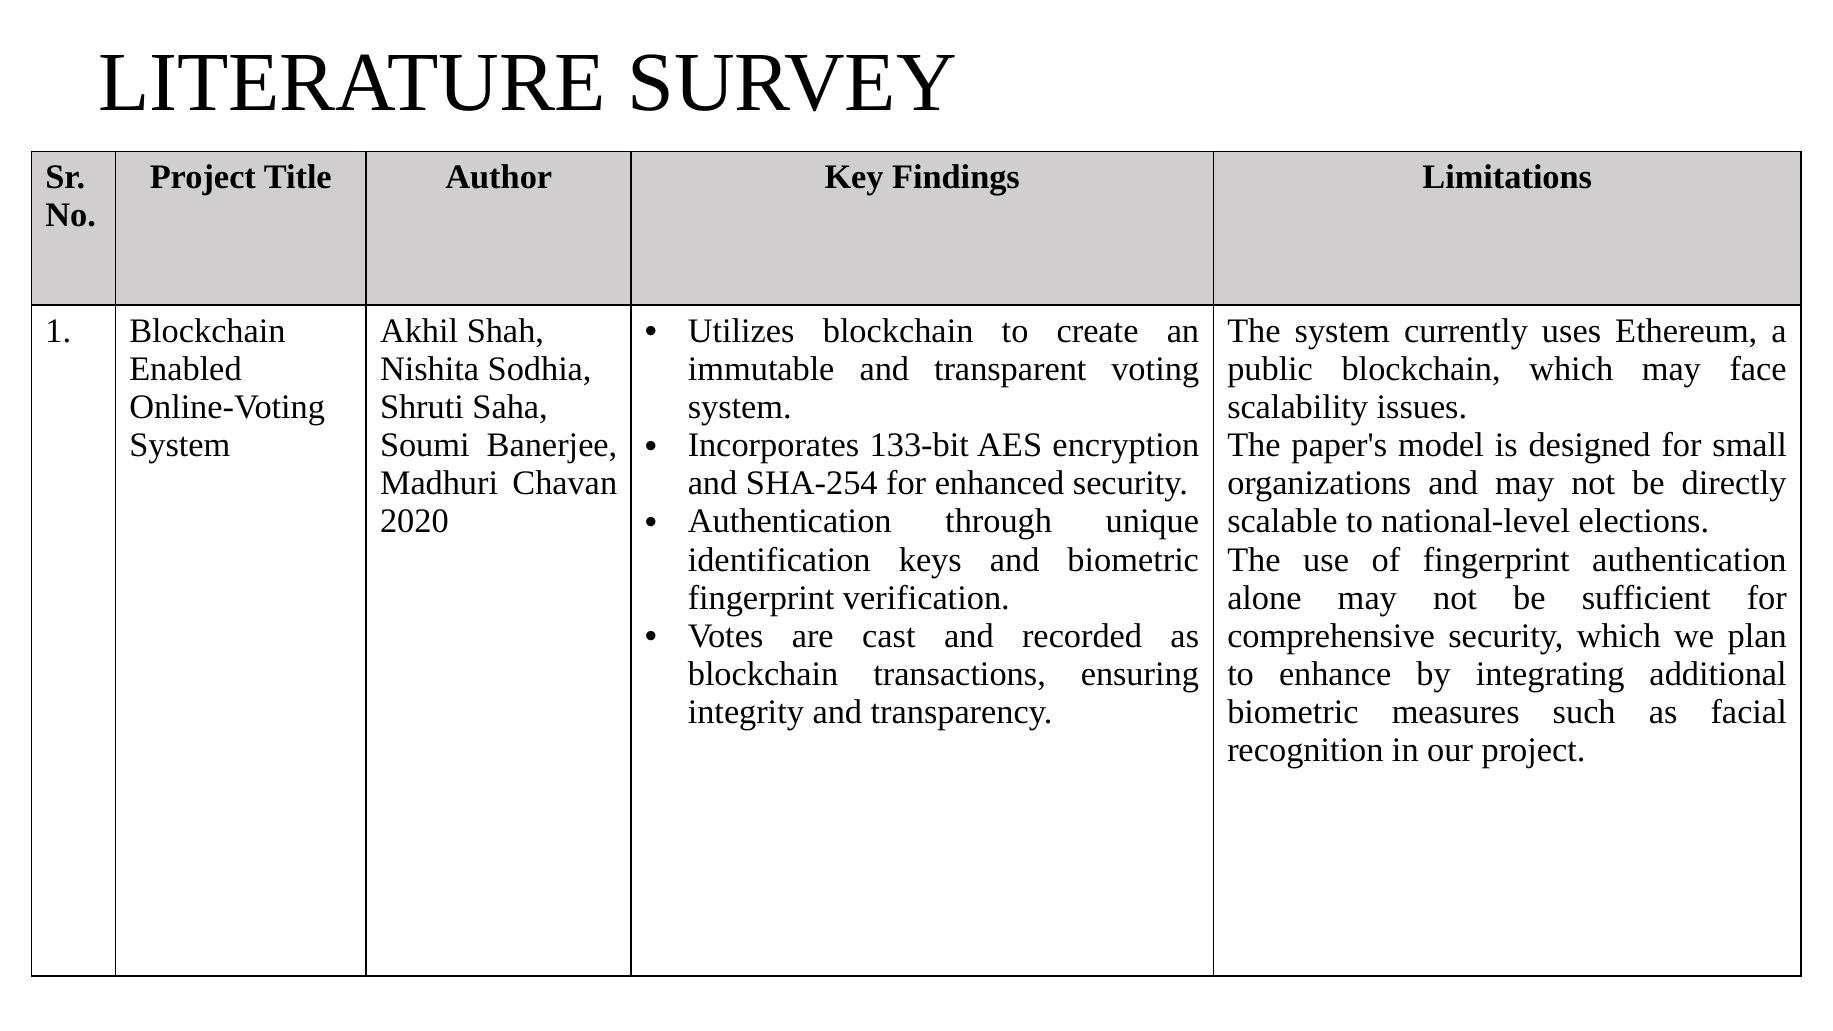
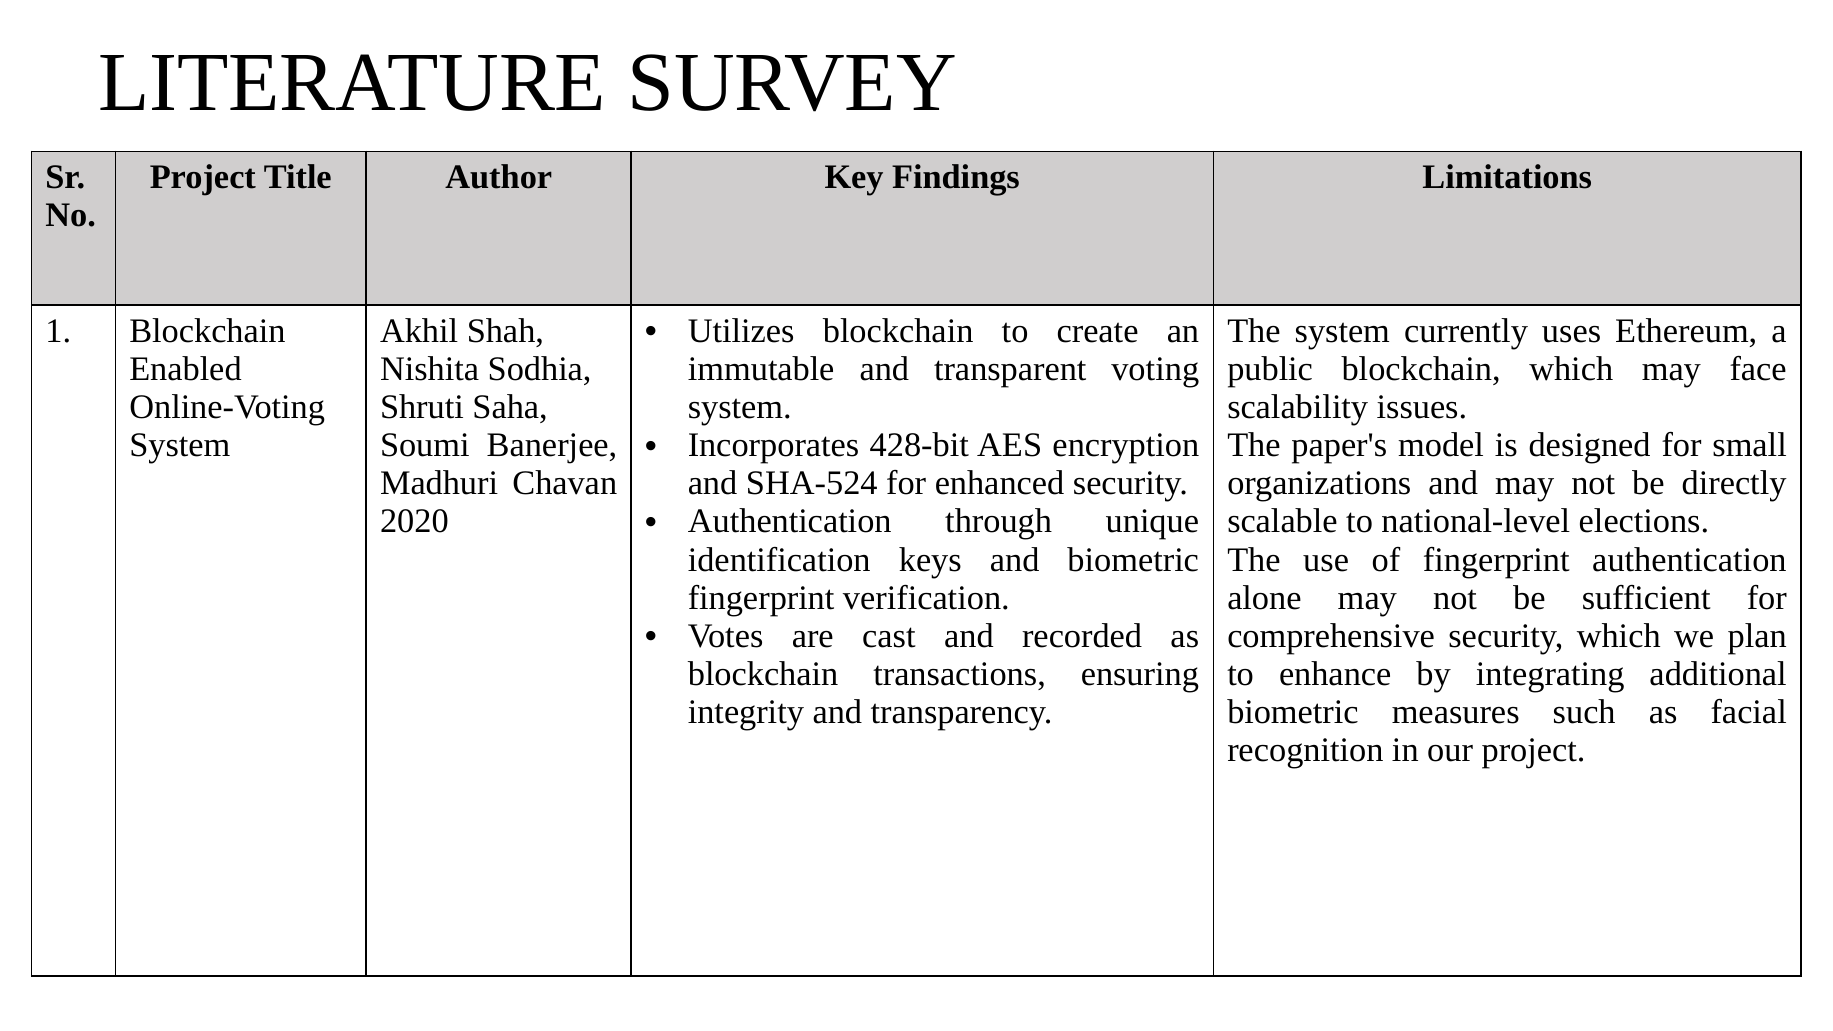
133-bit: 133-bit -> 428-bit (919, 446)
SHA-254: SHA-254 -> SHA-524 (812, 484)
